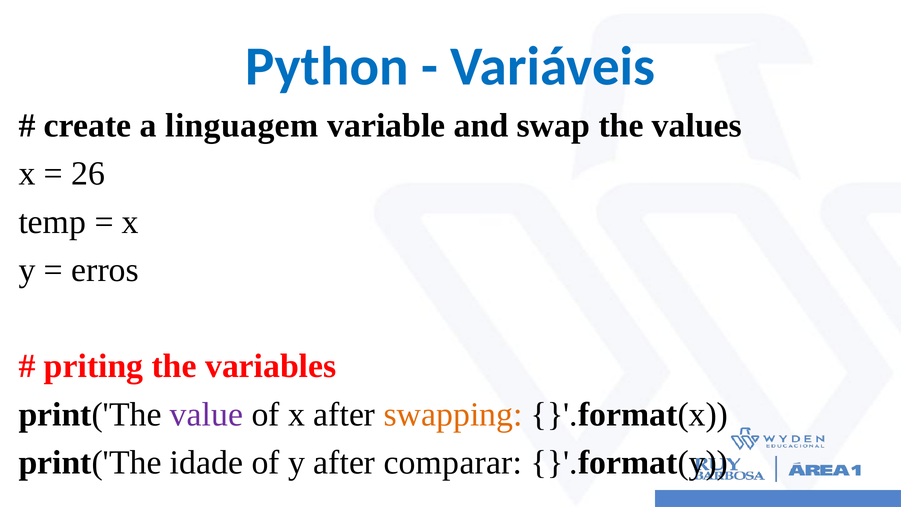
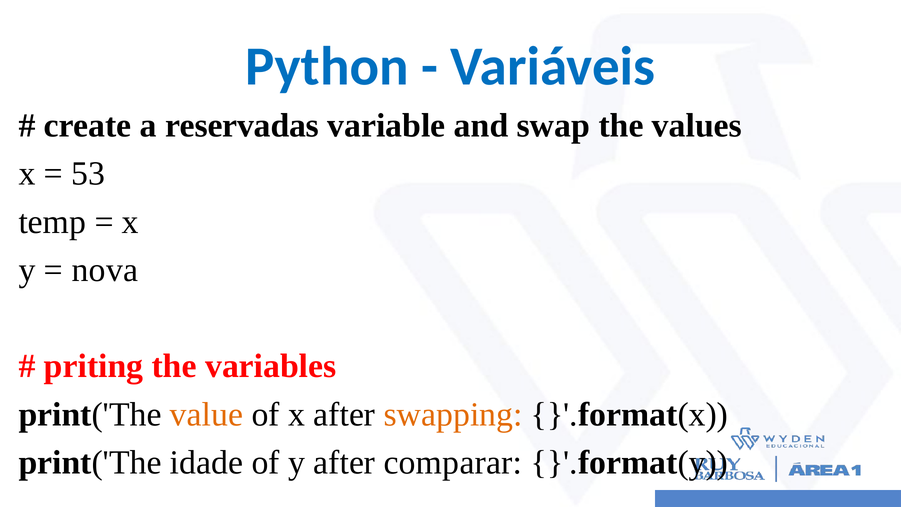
linguagem: linguagem -> reservadas (242, 126)
26: 26 -> 53 (88, 174)
erros: erros -> nova (105, 270)
value colour: purple -> orange (206, 414)
